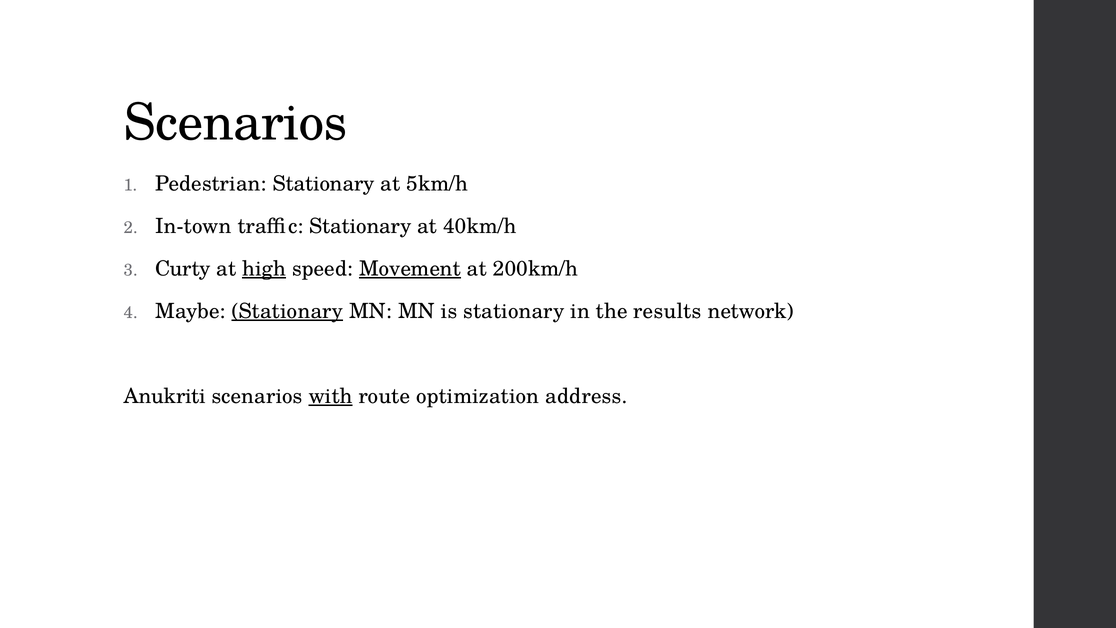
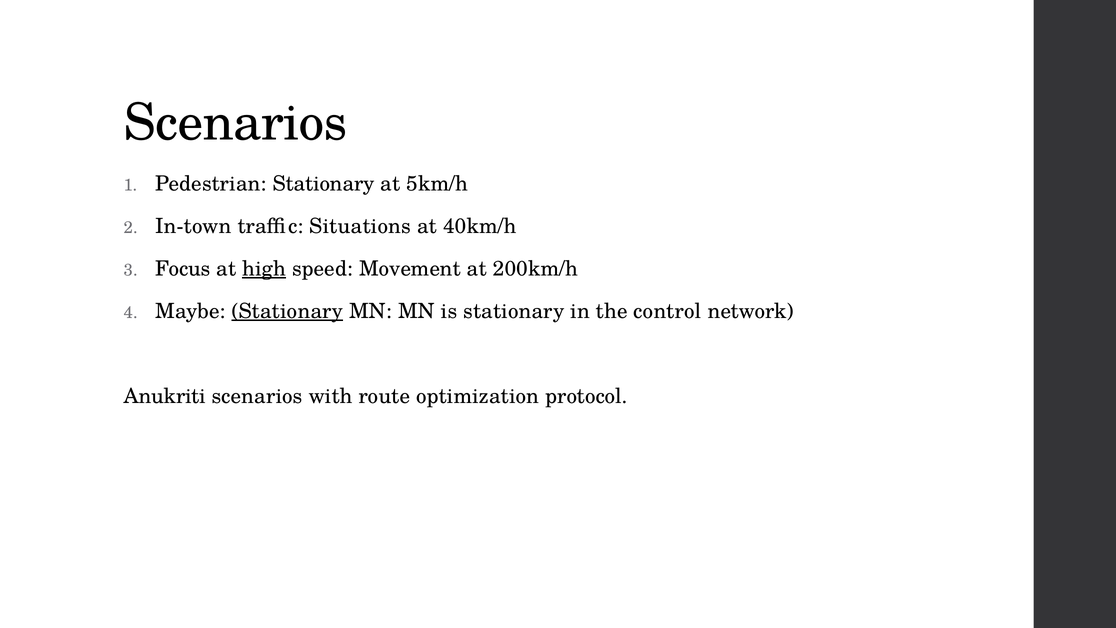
traffic Stationary: Stationary -> Situations (360, 226)
Curty: Curty -> Focus (183, 269)
Movement underline: present -> none (410, 269)
results: results -> control (667, 311)
with underline: present -> none (331, 396)
address: address -> protocol (586, 396)
